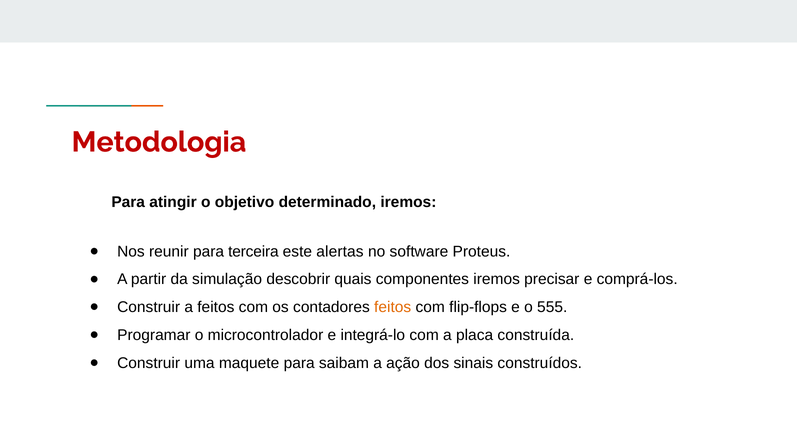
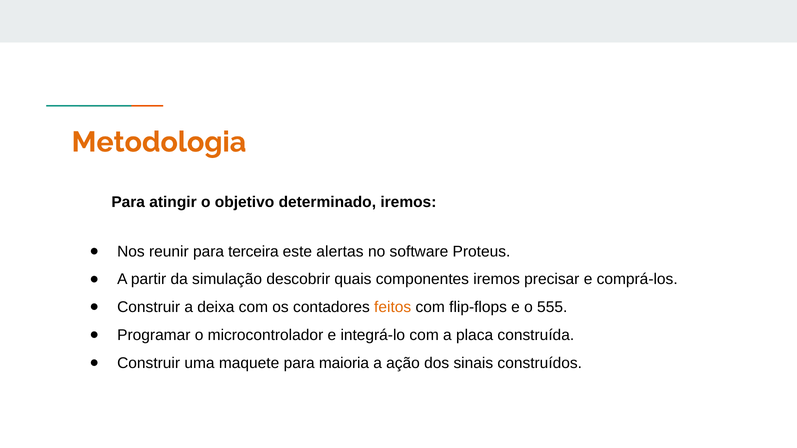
Metodologia colour: red -> orange (159, 142)
a feitos: feitos -> deixa (216, 307)
saibam: saibam -> maioria (344, 363)
